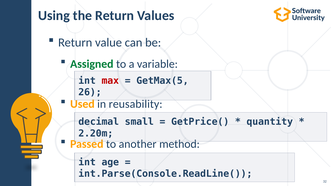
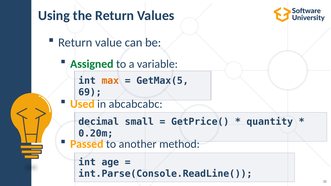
max colour: red -> orange (110, 81)
26: 26 -> 69 (90, 92)
reusability: reusability -> abcabcabc (136, 104)
2.20m: 2.20m -> 0.20m (96, 134)
